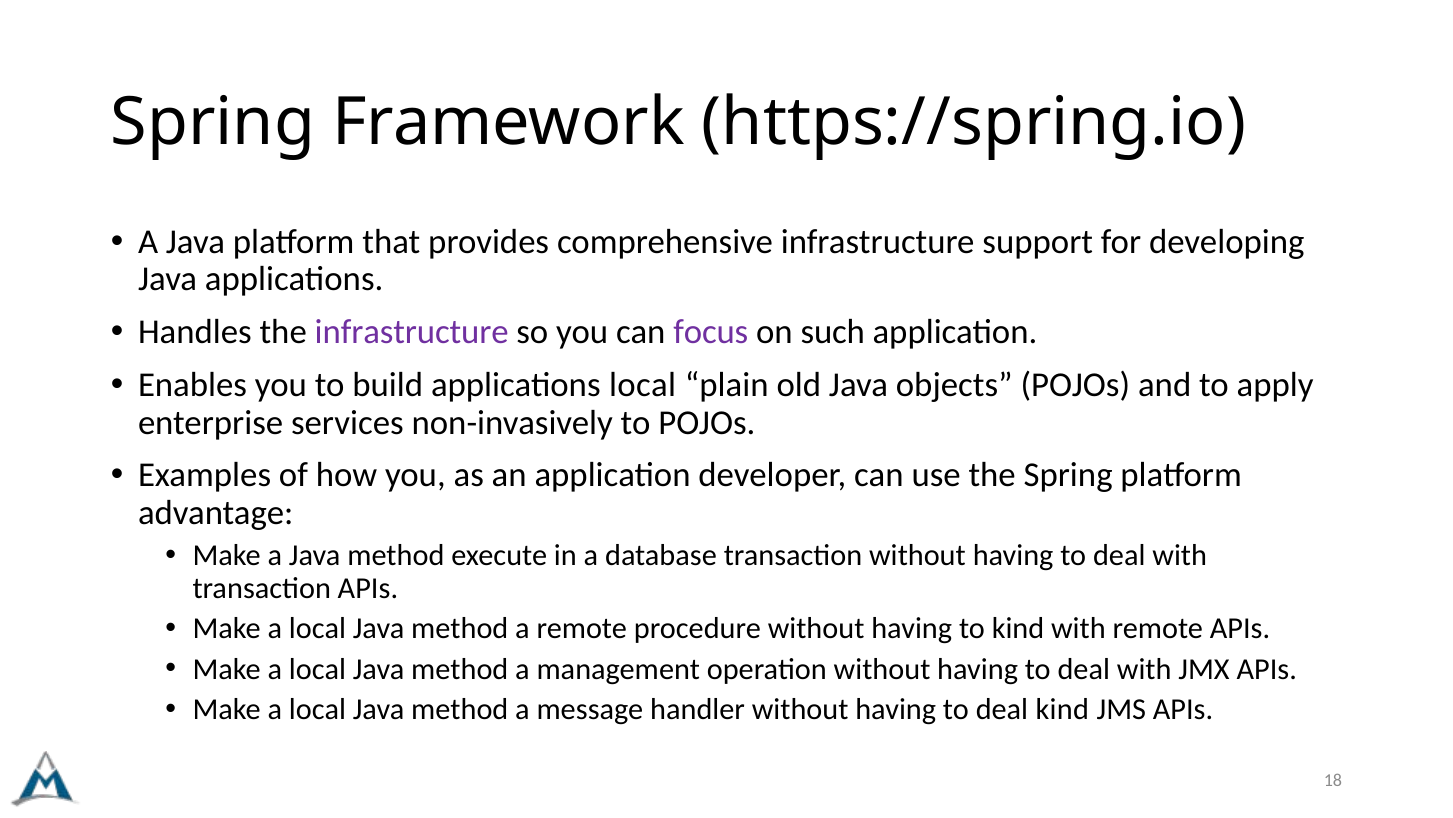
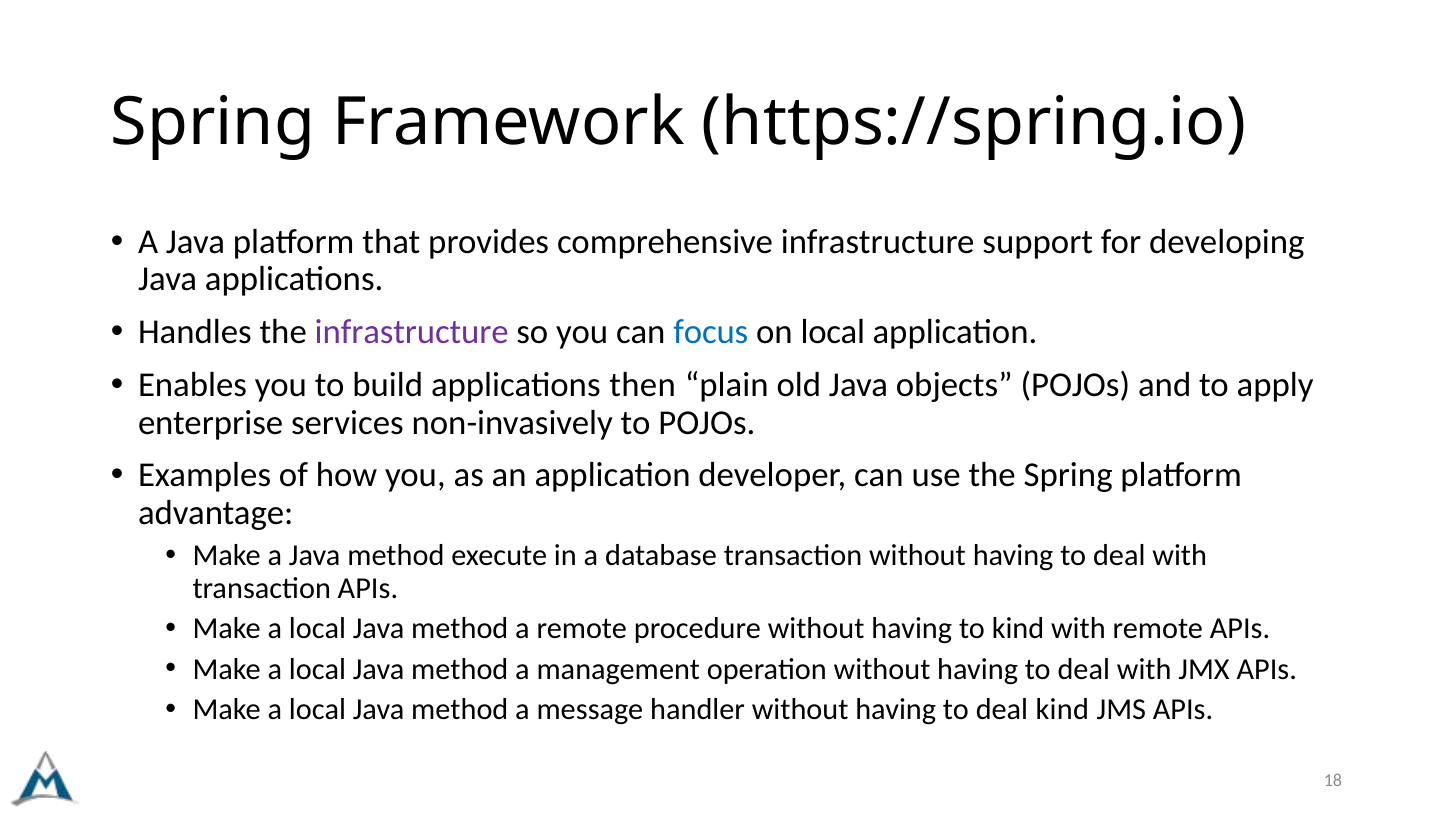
focus colour: purple -> blue (711, 332)
on such: such -> local (833, 332)
applications local: local -> then (643, 385)
